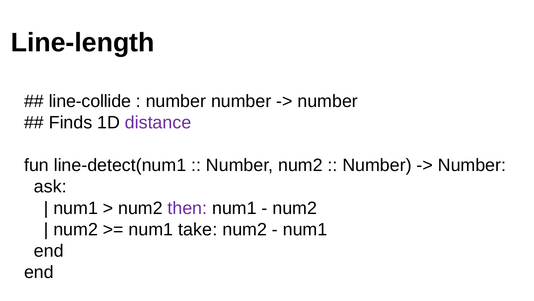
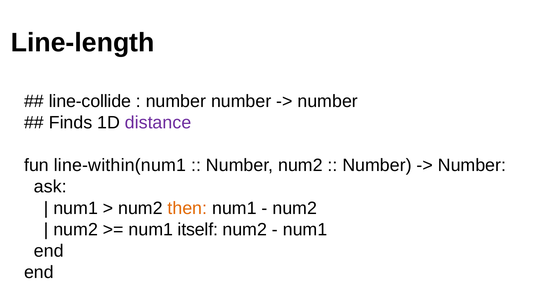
line-detect(num1: line-detect(num1 -> line-within(num1 (120, 165)
then colour: purple -> orange (187, 208)
take: take -> itself (198, 229)
